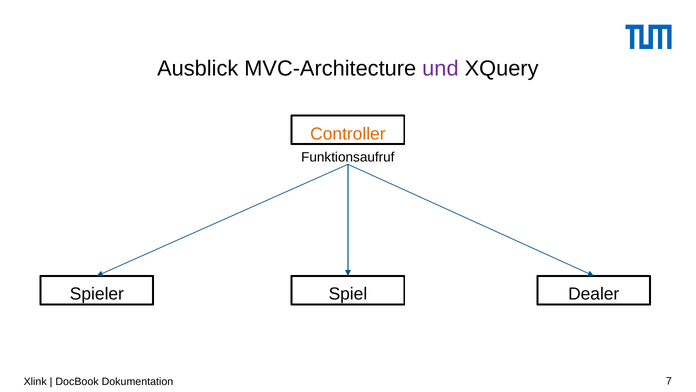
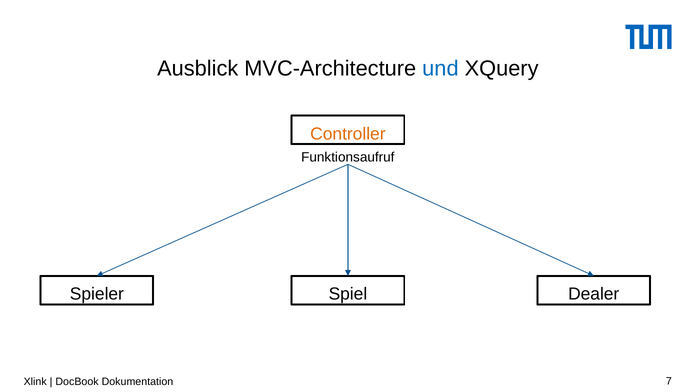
und colour: purple -> blue (440, 68)
